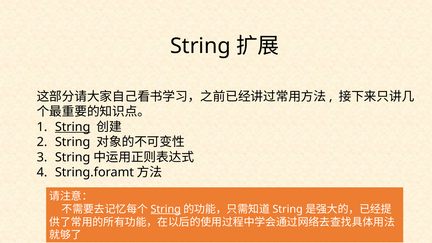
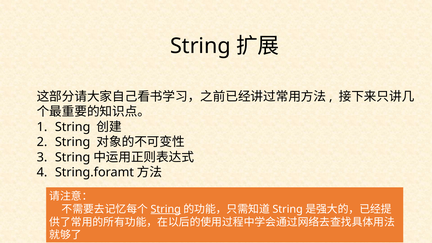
String underline: present -> none (73, 127)
